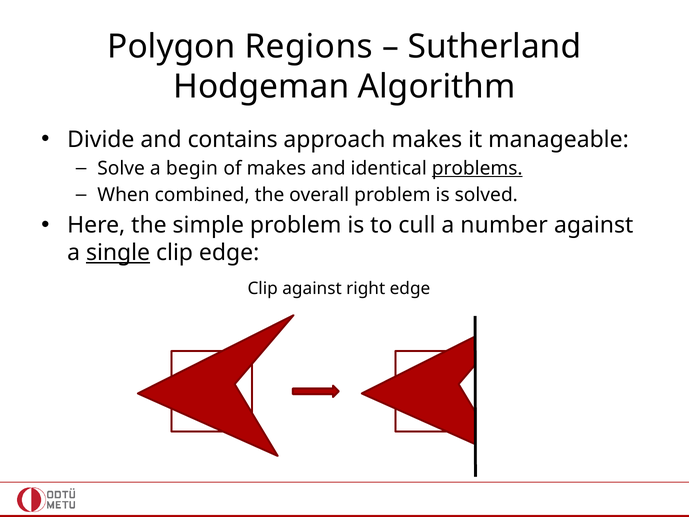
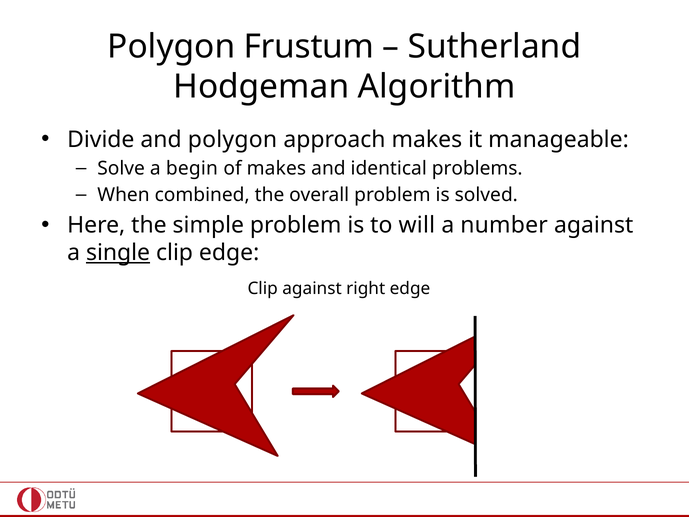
Regions: Regions -> Frustum (309, 47)
and contains: contains -> polygon (232, 139)
problems underline: present -> none (477, 168)
cull: cull -> will (417, 225)
